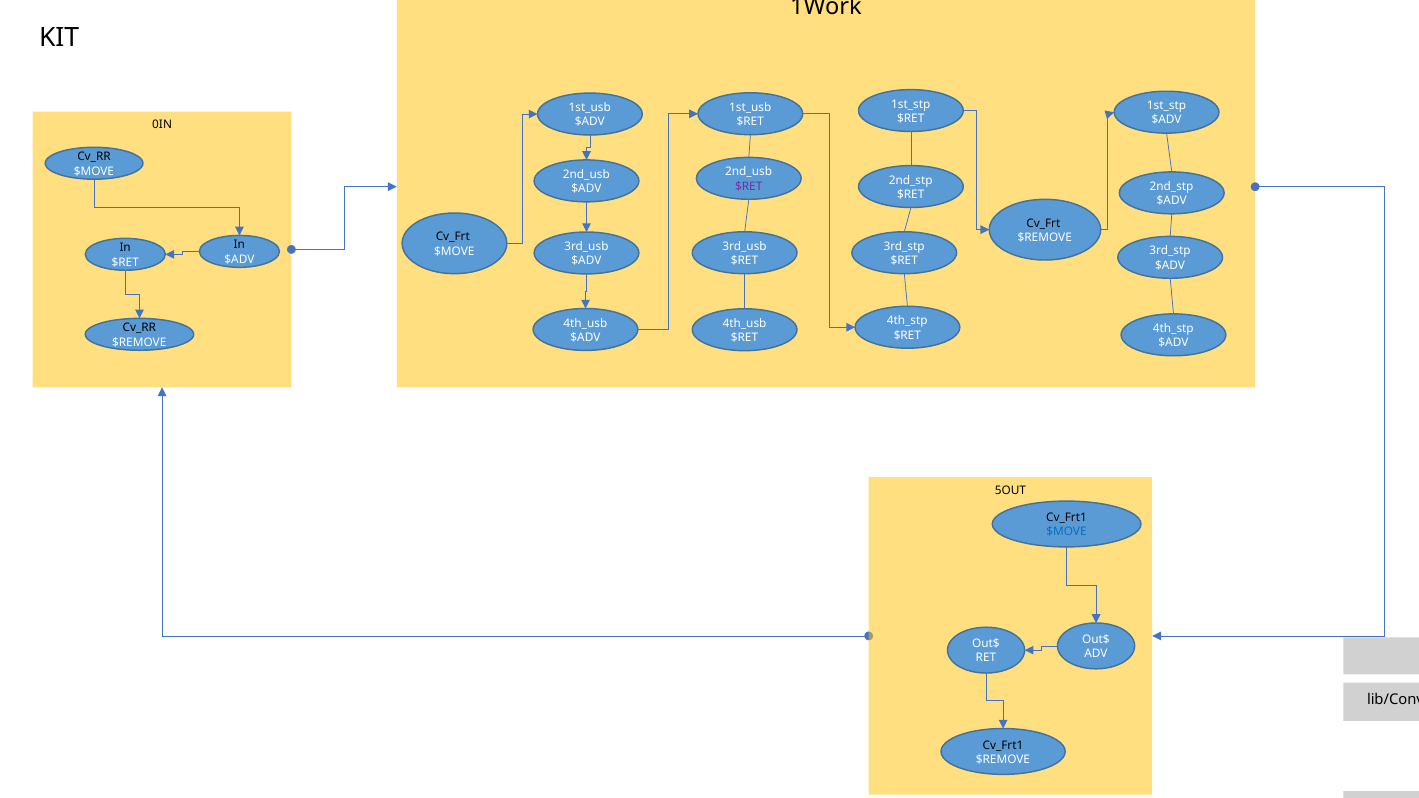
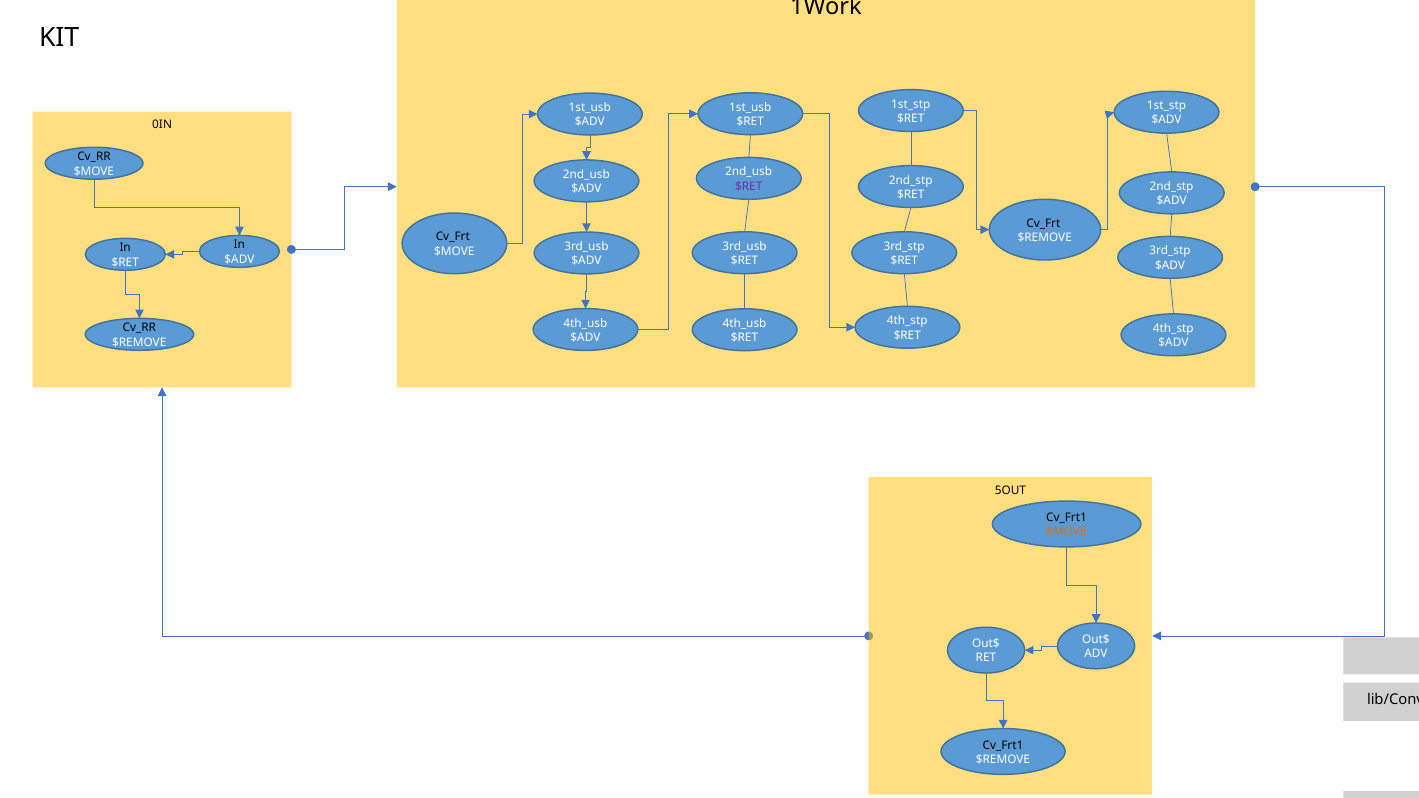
$MOVE colour: blue -> orange (1066, 532)
